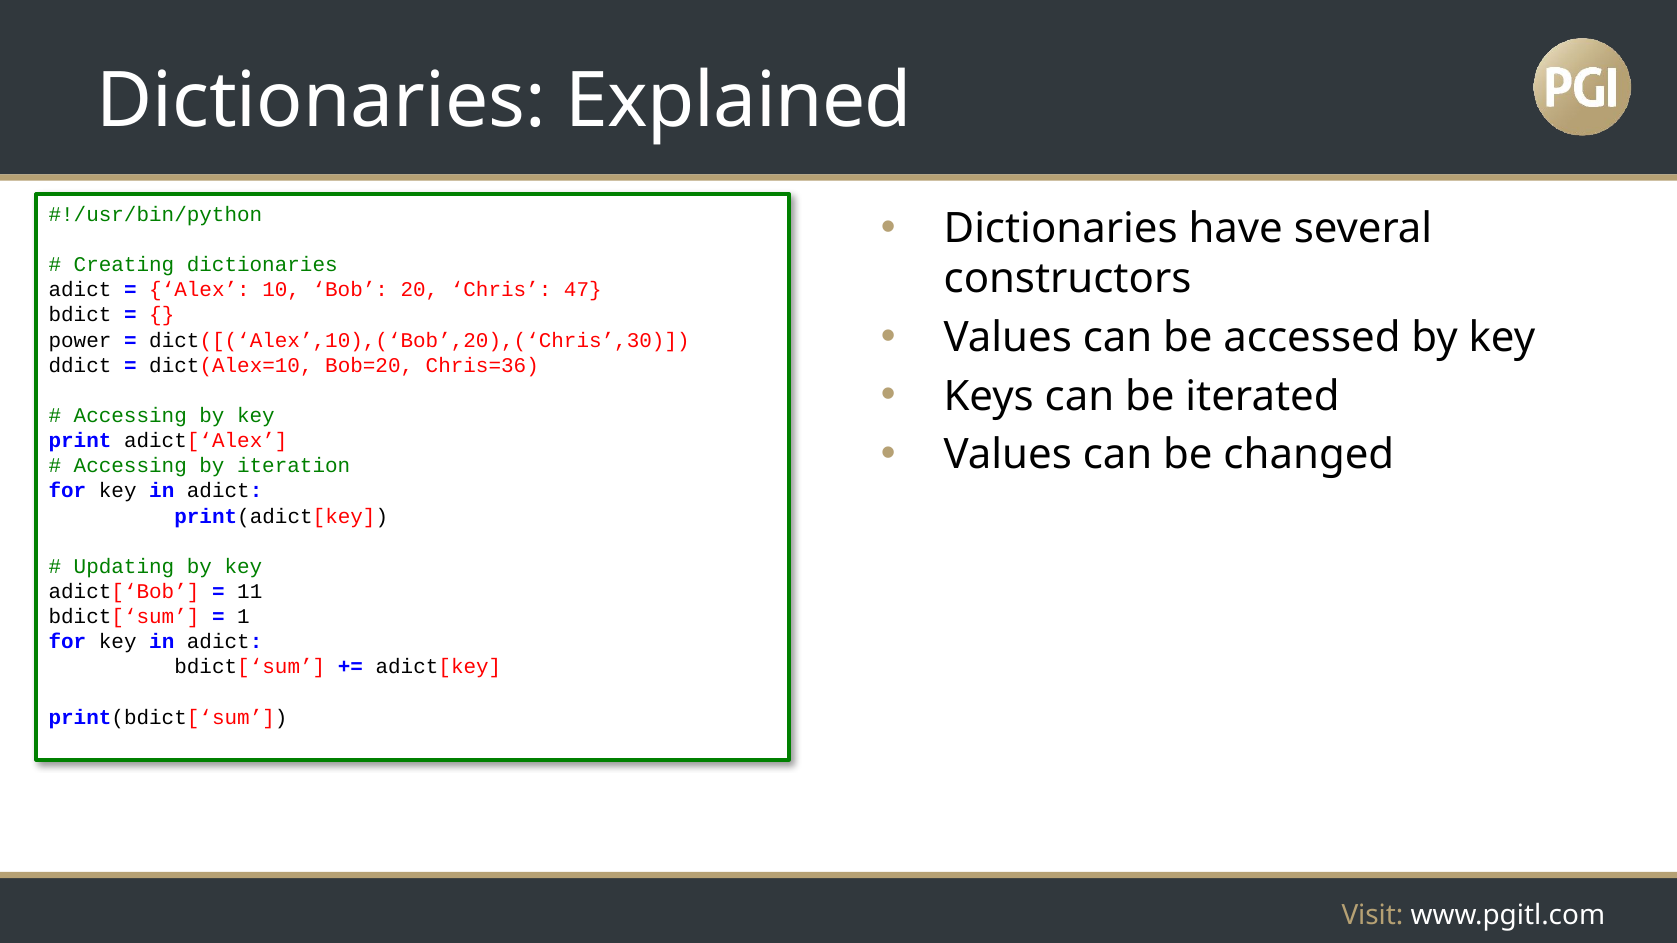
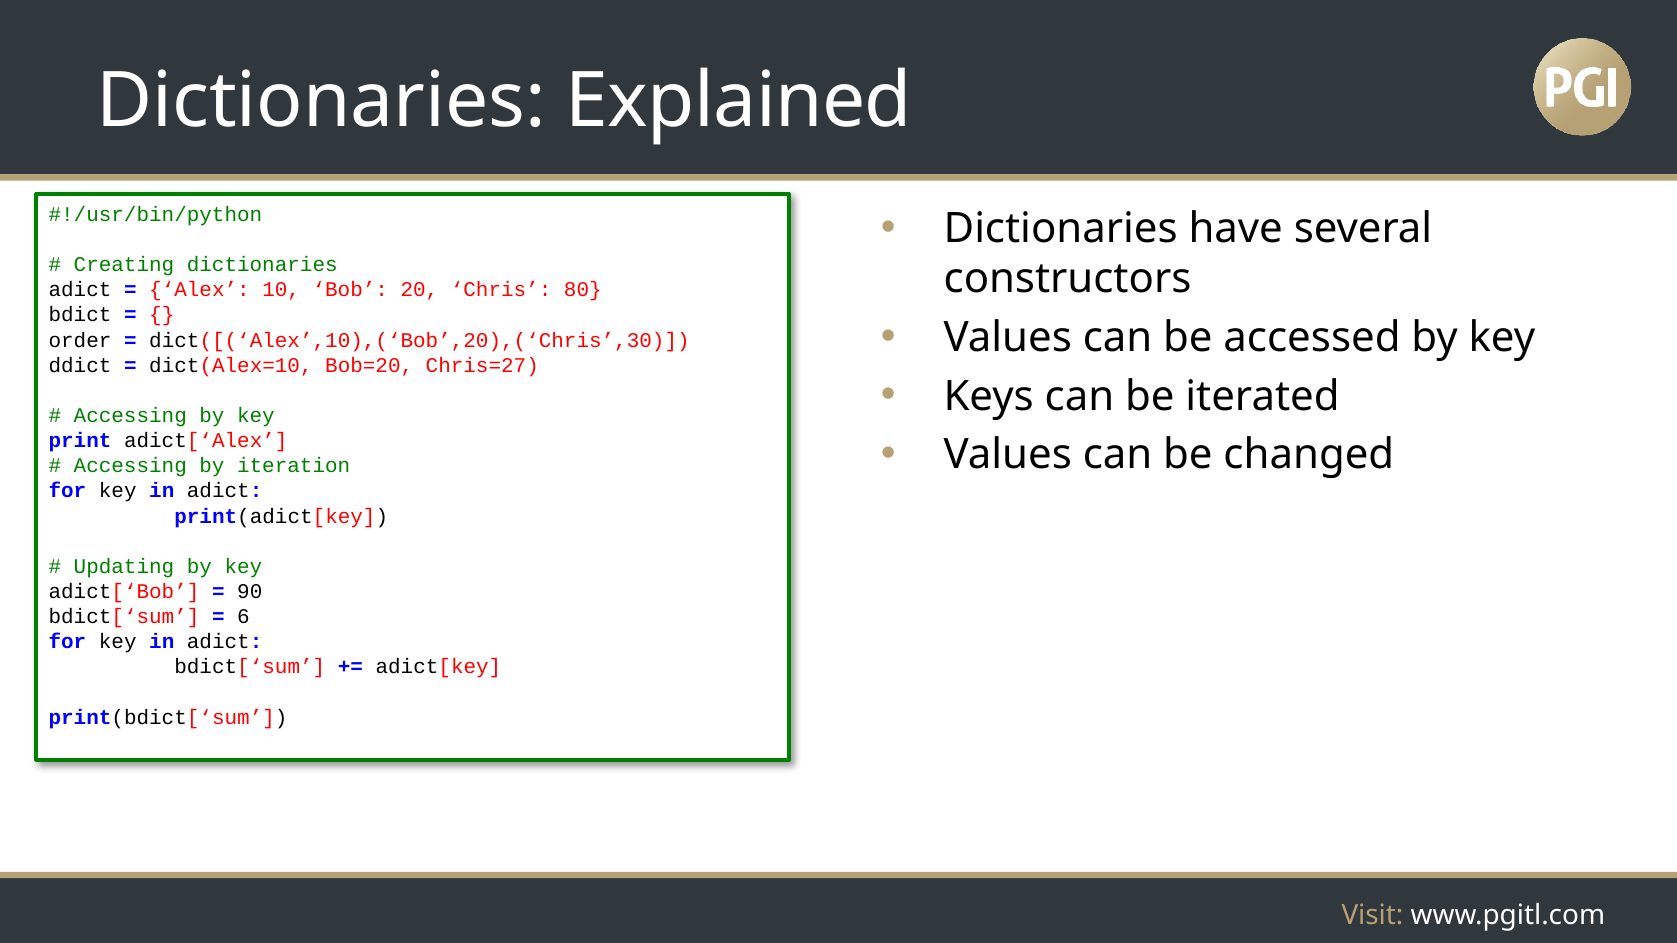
47: 47 -> 80 (583, 290)
power: power -> order (80, 340)
Chris=36: Chris=36 -> Chris=27 (482, 365)
11: 11 -> 90 (250, 592)
1: 1 -> 6 (244, 617)
